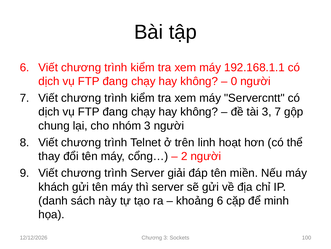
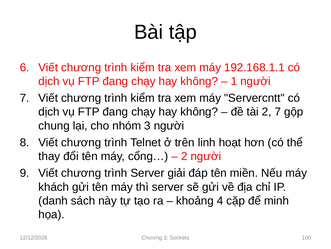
0: 0 -> 1 (234, 81)
tài 3: 3 -> 2 (267, 112)
khoảng 6: 6 -> 4 (220, 200)
